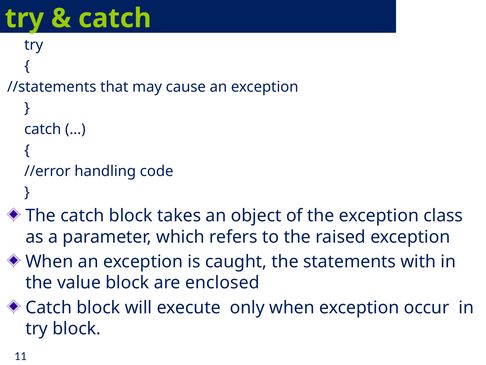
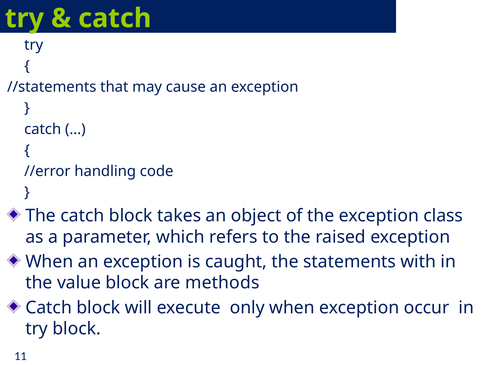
enclosed: enclosed -> methods (222, 282)
